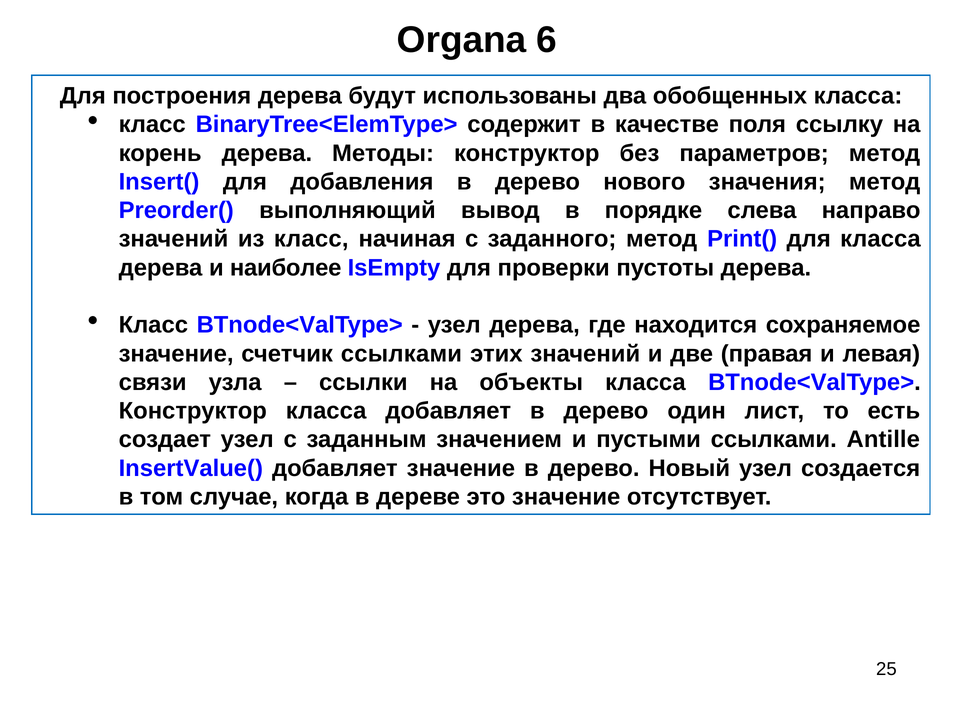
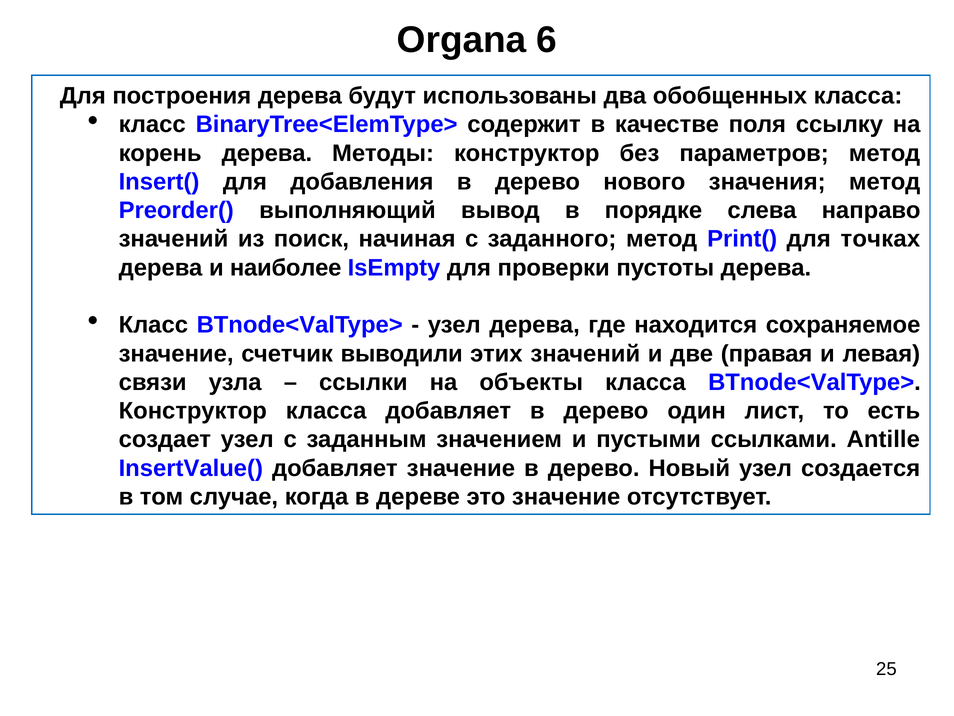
из класс: класс -> поиск (311, 239)
для класса: класса -> точках (880, 239)
счетчик ссылками: ссылками -> выводили (402, 353)
